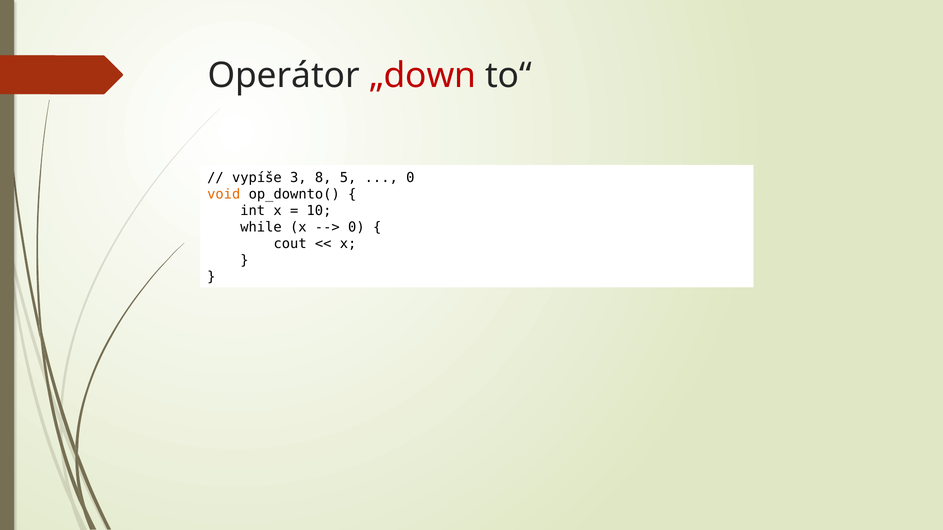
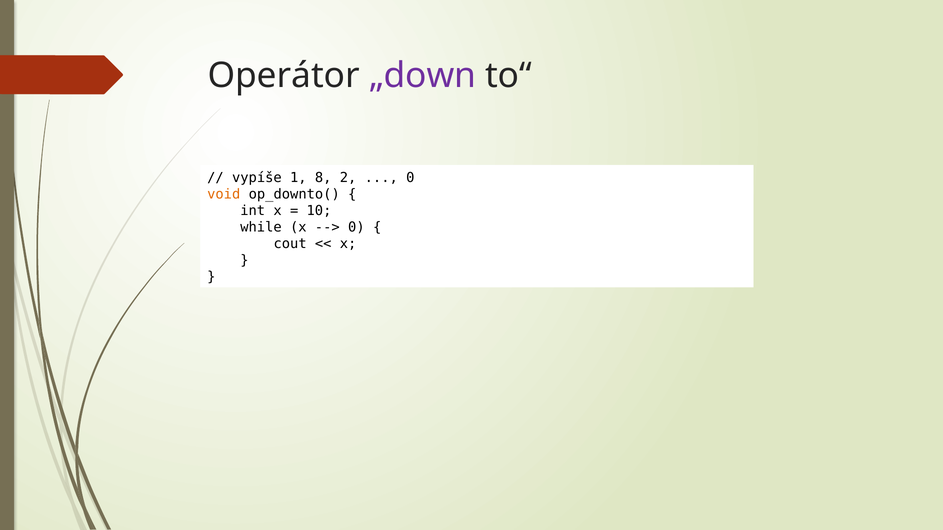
„down colour: red -> purple (423, 76)
3: 3 -> 1 (298, 178)
5: 5 -> 2 (348, 178)
